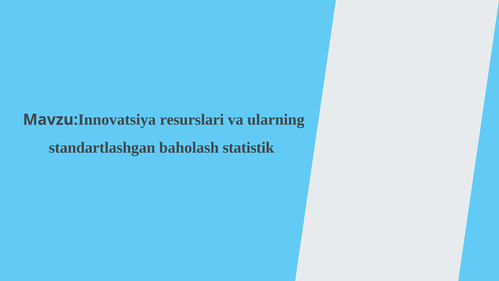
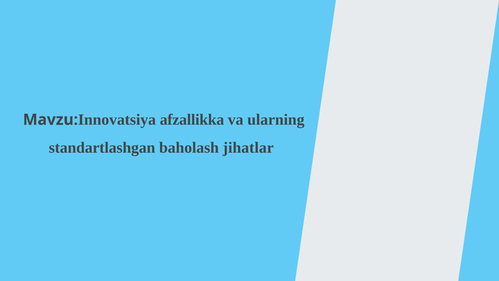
resurslari: resurslari -> afzallikka (192, 120)
statistik: statistik -> jihatlar (248, 148)
